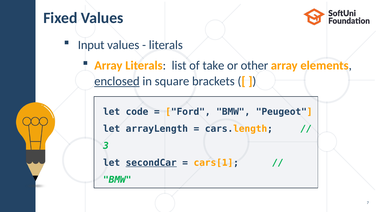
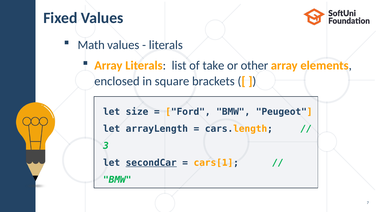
Input: Input -> Math (91, 45)
enclosed underline: present -> none (117, 81)
code: code -> size (137, 112)
